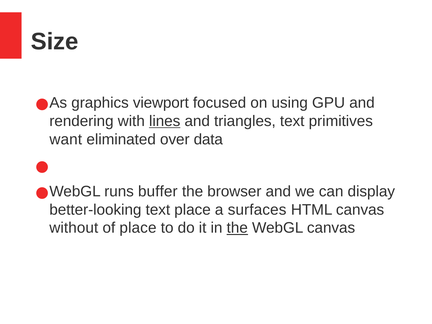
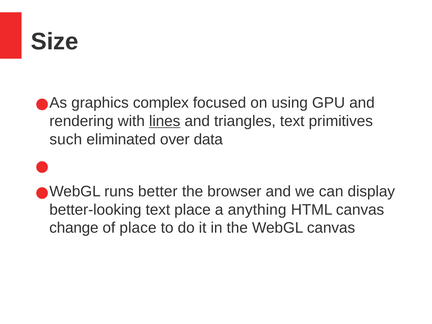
viewport: viewport -> complex (161, 103)
want: want -> such (66, 139)
buffer: buffer -> better (158, 191)
surfaces: surfaces -> anything (257, 210)
without: without -> change (74, 228)
the underline: present -> none (237, 228)
